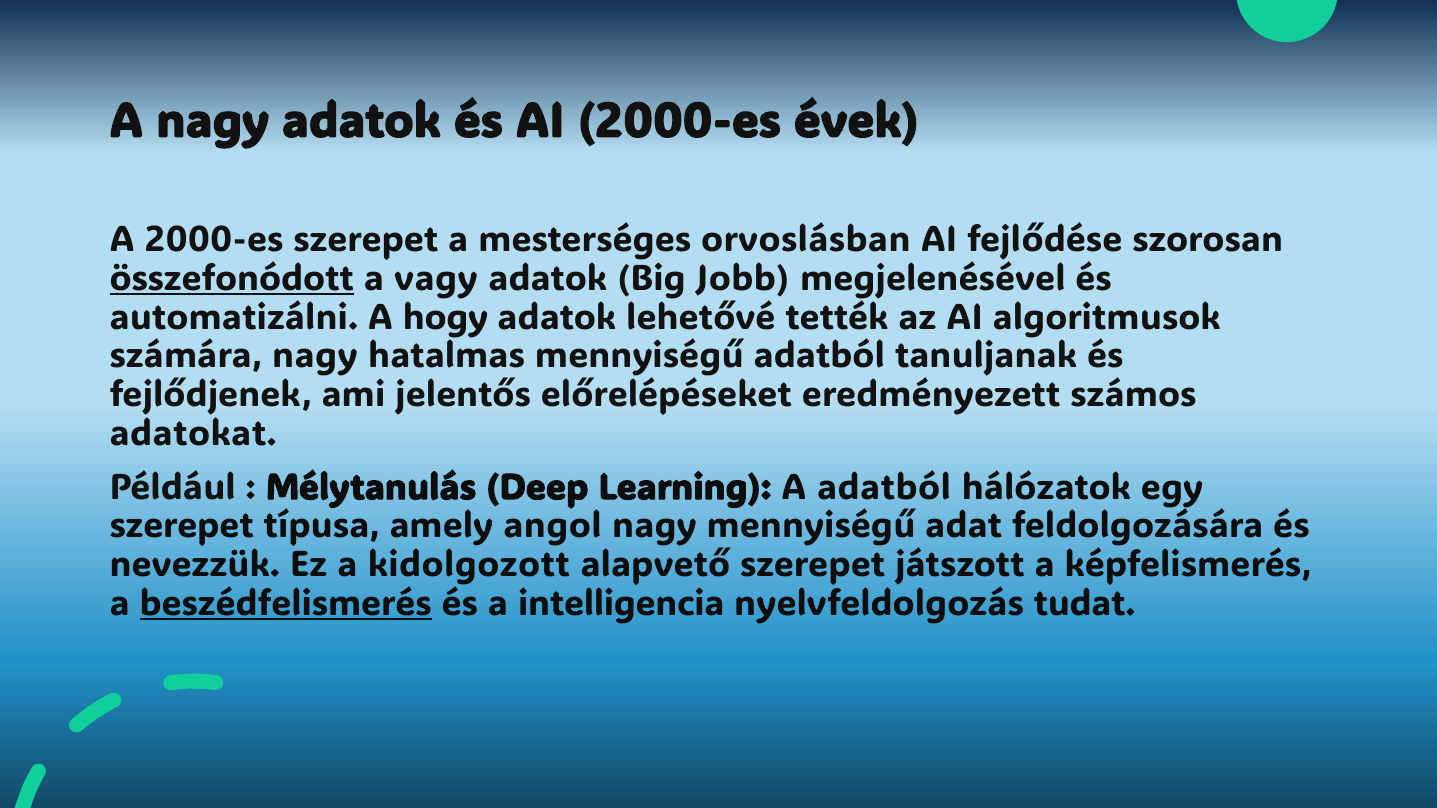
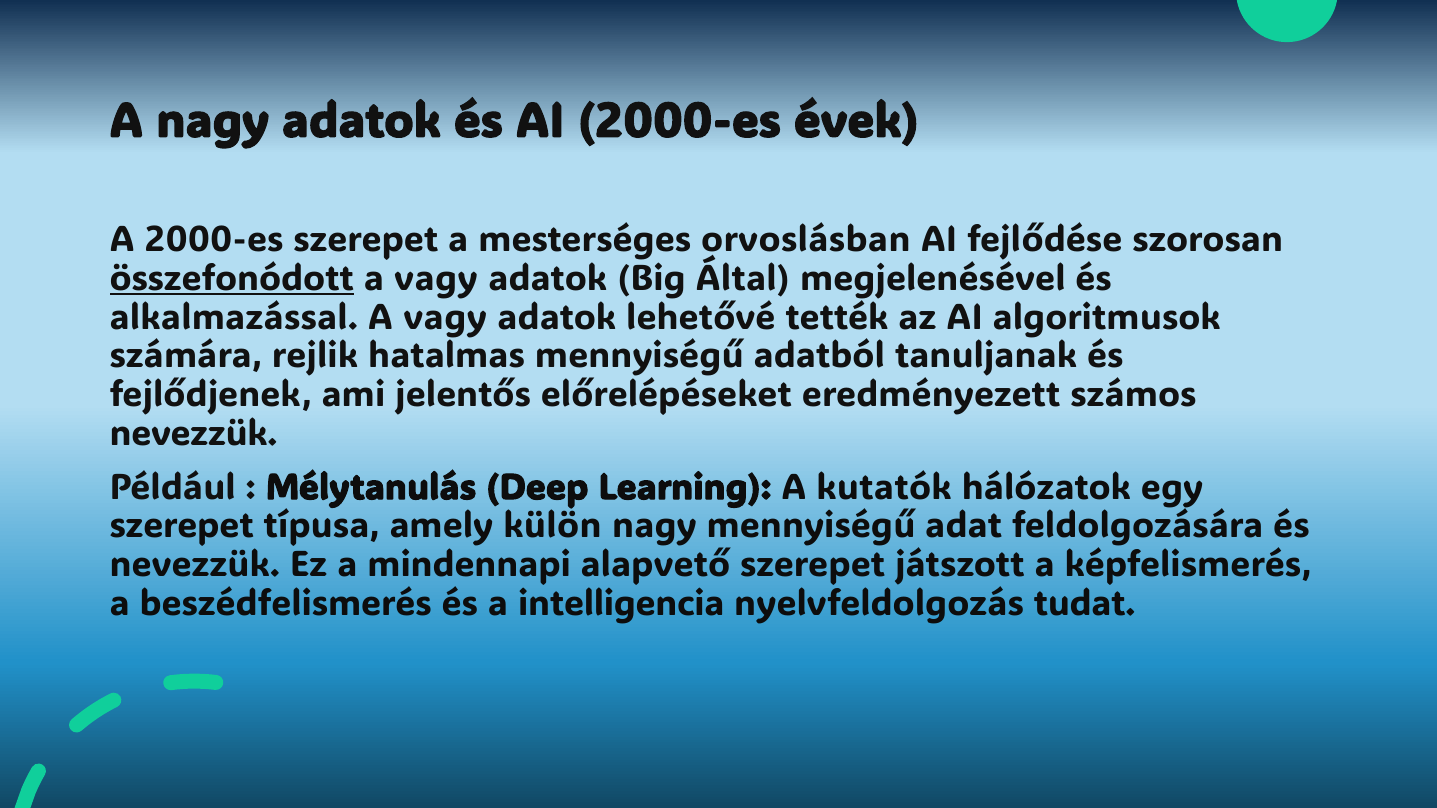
Jobb: Jobb -> Által (743, 279)
automatizálni: automatizálni -> alkalmazással (234, 317)
hogy: hogy -> vagy (445, 317)
számára nagy: nagy -> rejlik (315, 356)
adatokat: adatokat -> nevezzük (194, 434)
A adatból: adatból -> kutatók (884, 487)
angol: angol -> külön (553, 526)
kidolgozott: kidolgozott -> mindennapi (469, 565)
beszédfelismerés underline: present -> none (286, 604)
